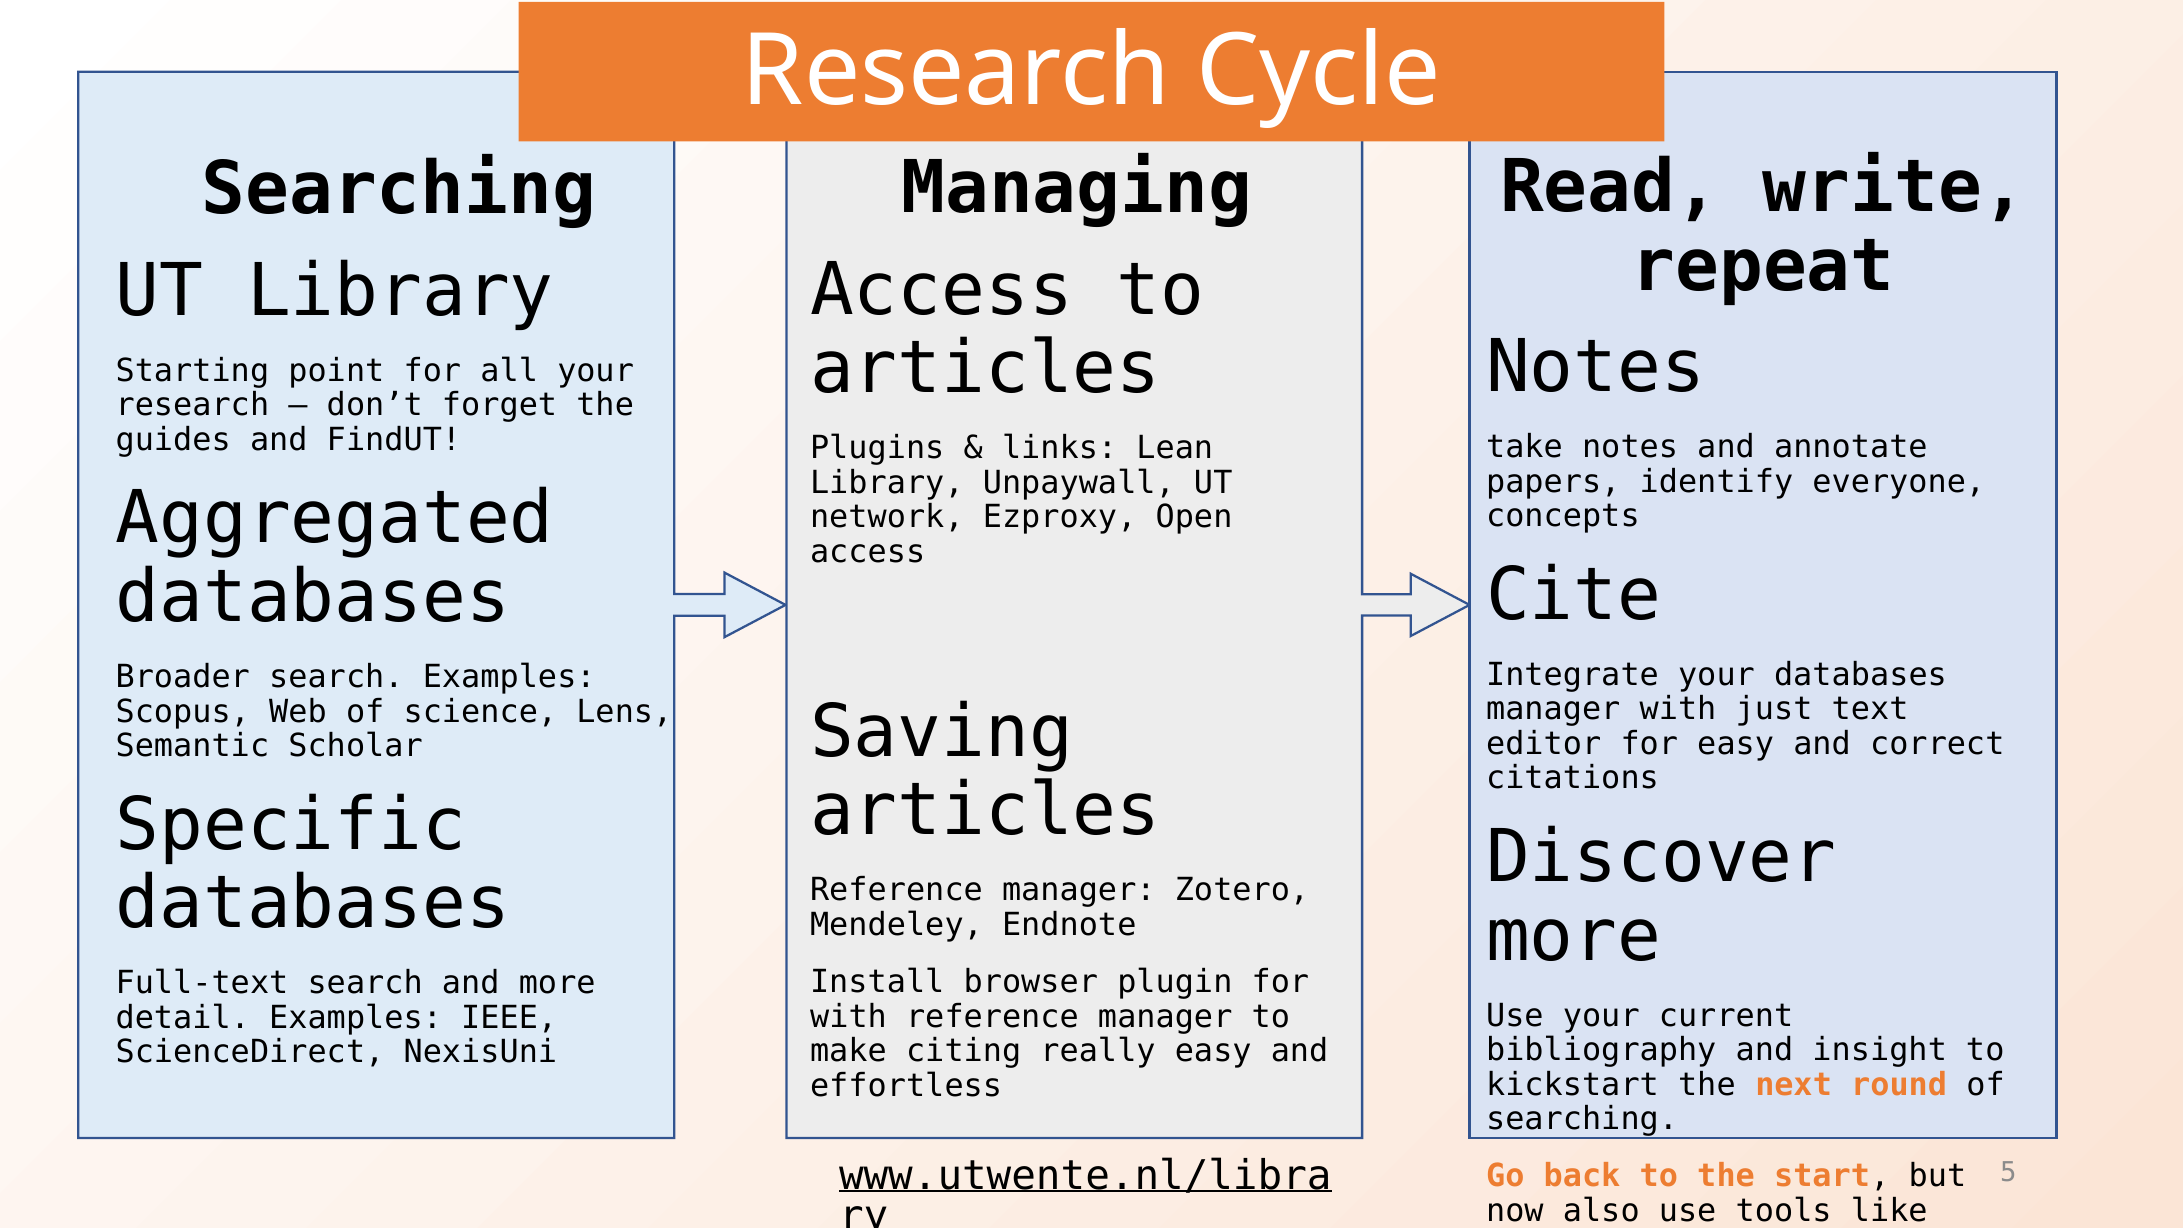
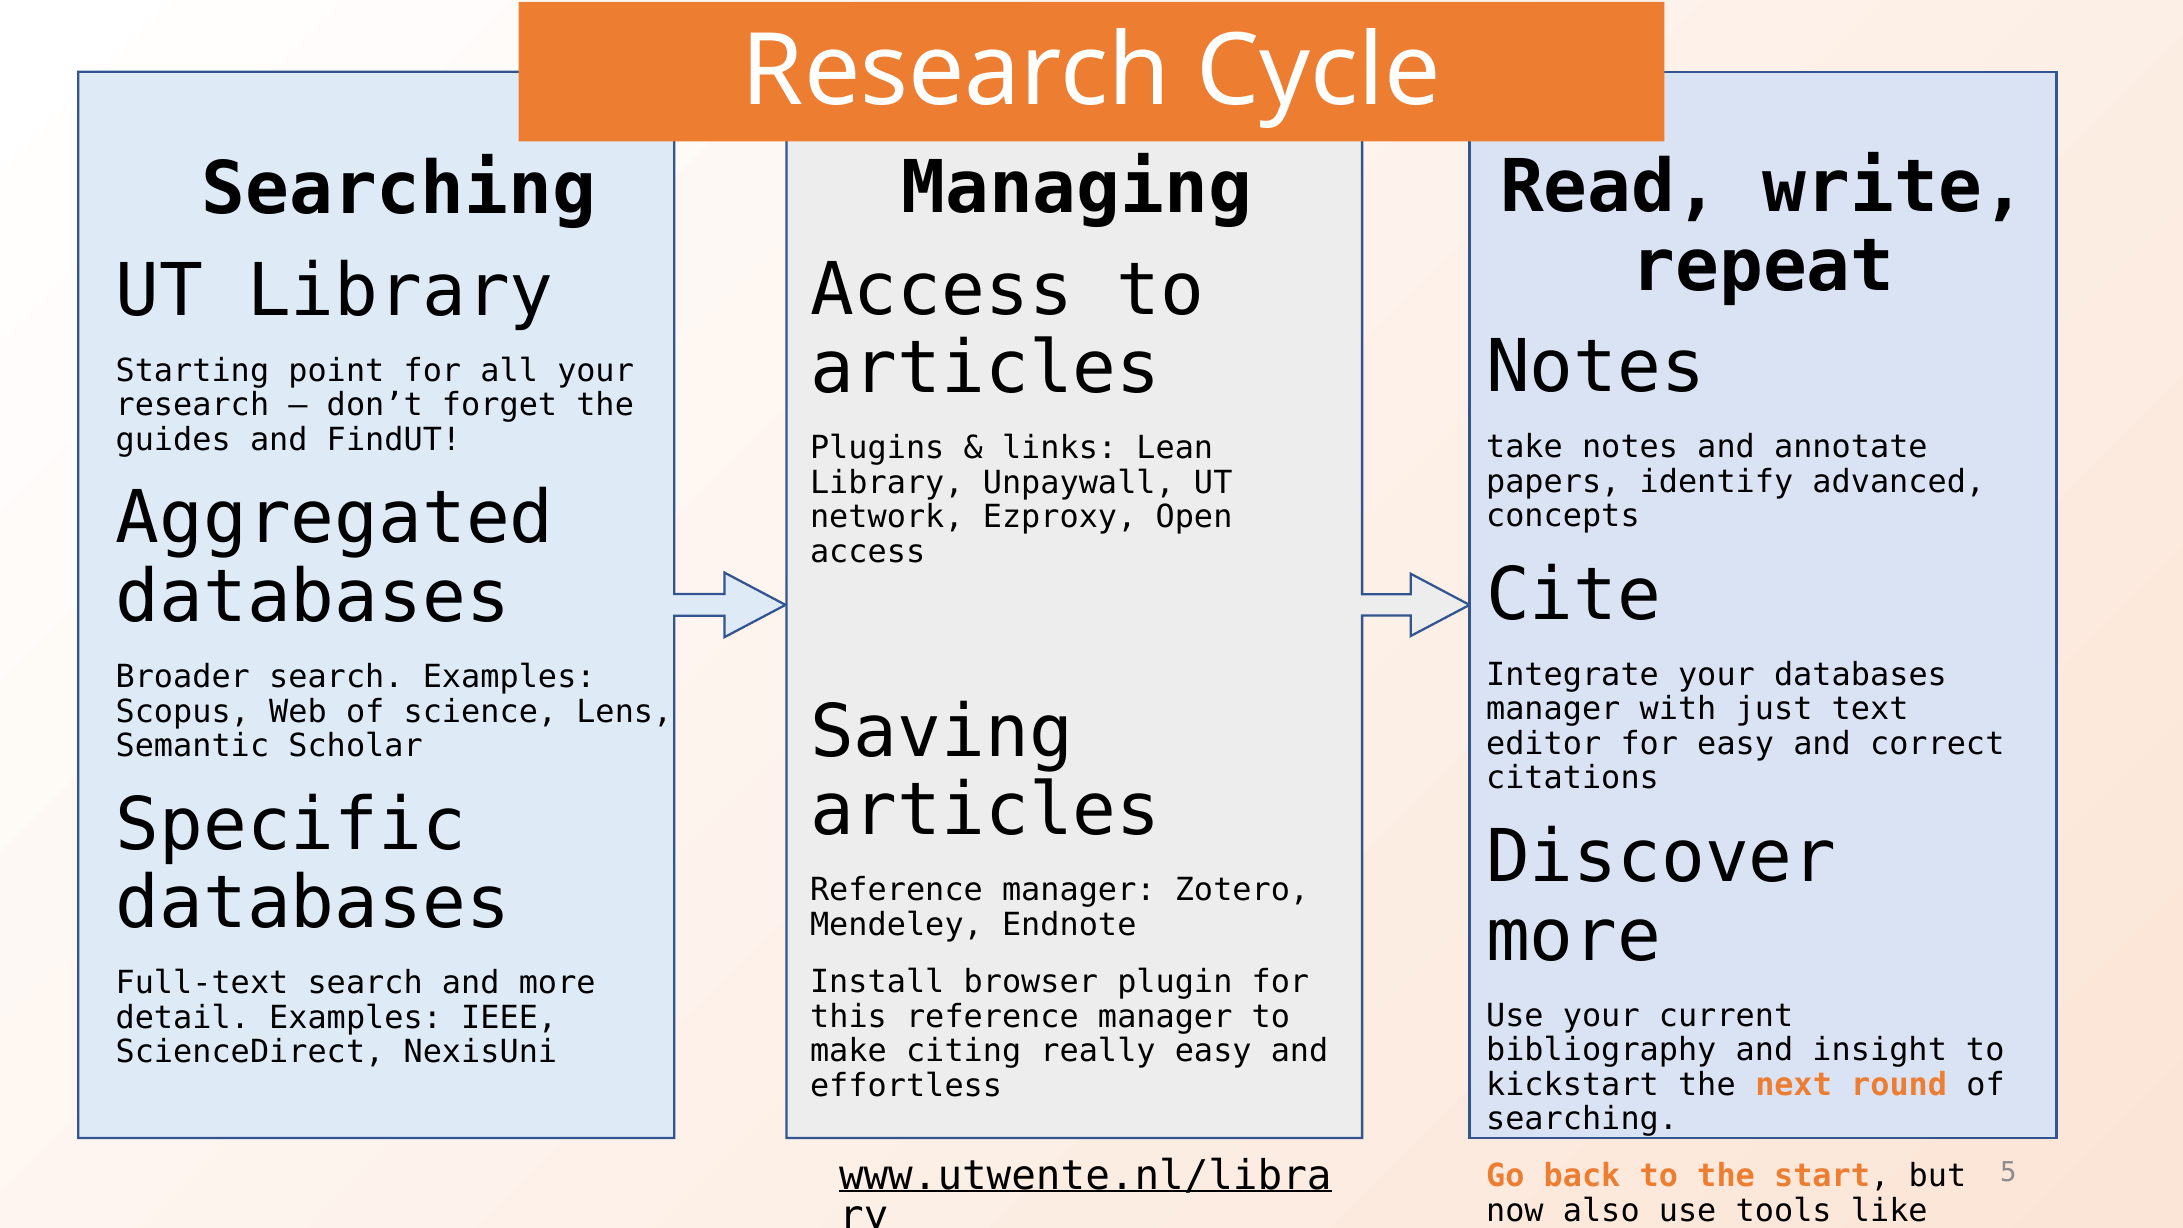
everyone: everyone -> advanced (1899, 482)
with: with -> this (849, 1017)
